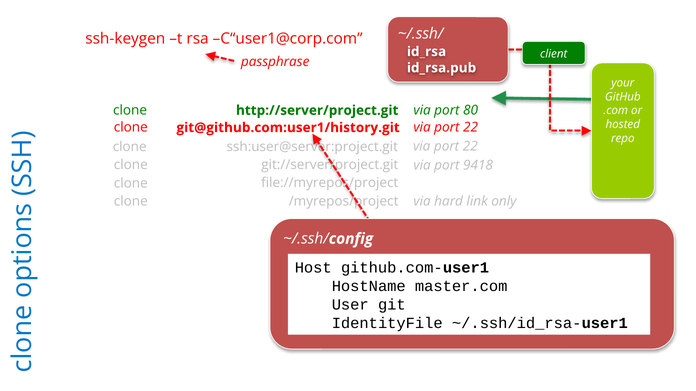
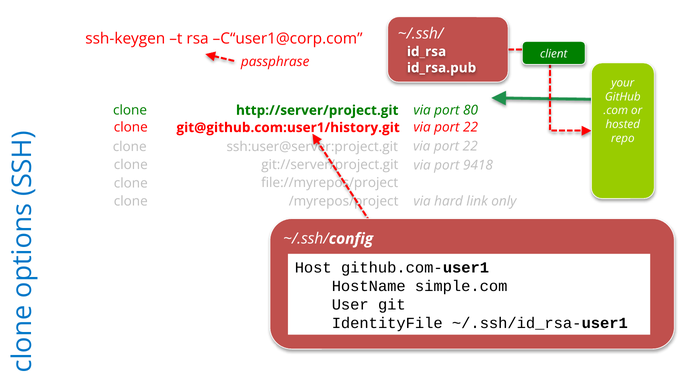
master.com: master.com -> simple.com (461, 286)
